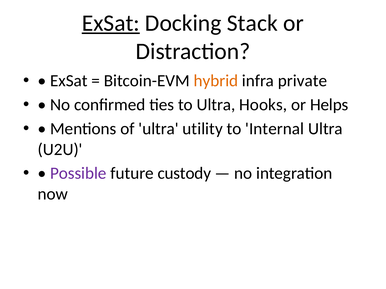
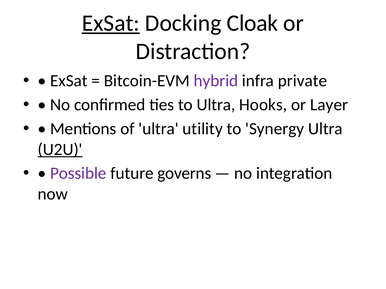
Stack: Stack -> Cloak (252, 23)
hybrid colour: orange -> purple (216, 81)
Helps: Helps -> Layer (329, 105)
Internal: Internal -> Synergy (275, 129)
U2U underline: none -> present (60, 150)
custody: custody -> governs (184, 174)
